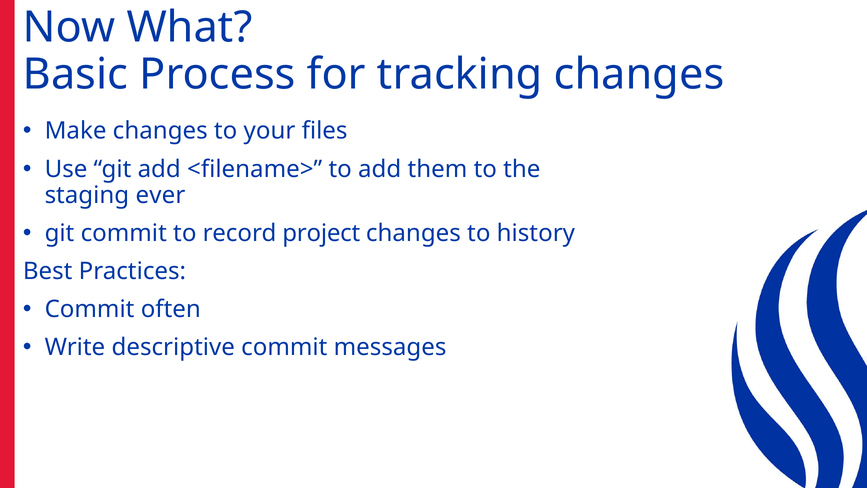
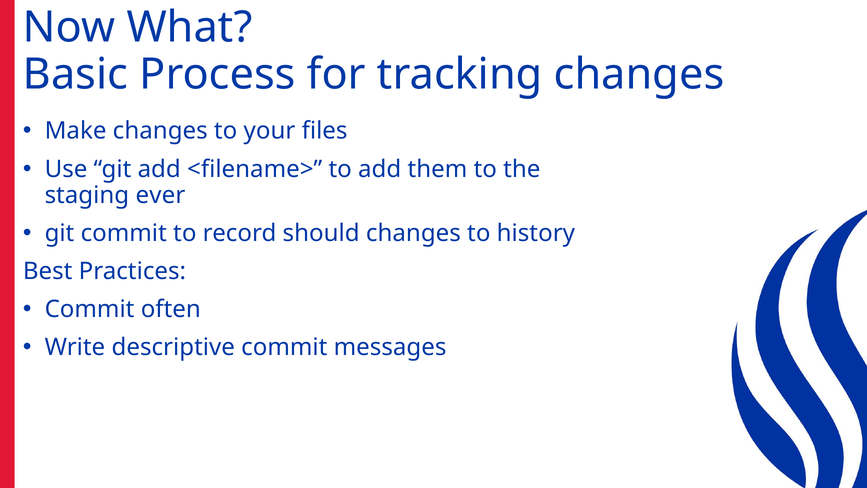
project: project -> should (321, 233)
